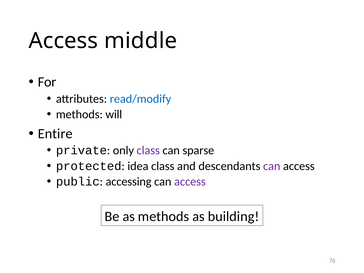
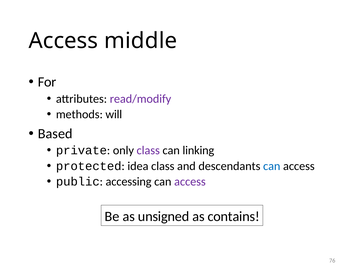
read/modify colour: blue -> purple (140, 99)
Entire: Entire -> Based (55, 134)
sparse: sparse -> linking (198, 150)
can colour: purple -> blue (272, 166)
as methods: methods -> unsigned (164, 216)
building: building -> contains (234, 216)
